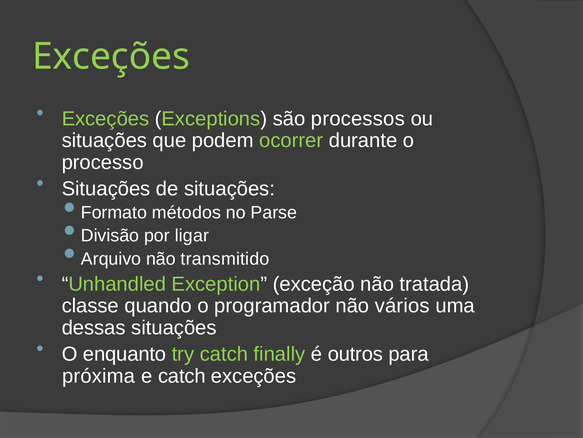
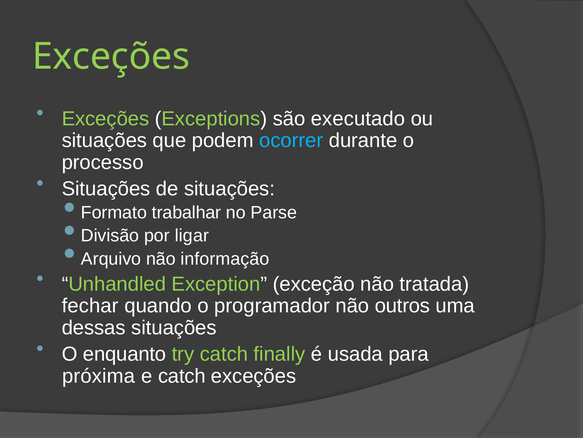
processos: processos -> executado (358, 118)
ocorrer colour: light green -> light blue (291, 140)
métodos: métodos -> trabalhar (187, 212)
transmitido: transmitido -> informação (225, 258)
classe: classe -> fechar (90, 305)
vários: vários -> outros (402, 305)
outros: outros -> usada (355, 353)
